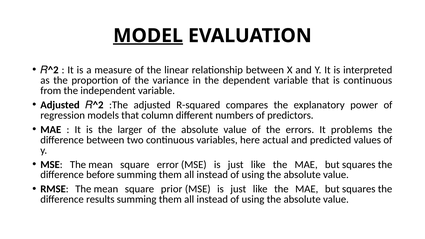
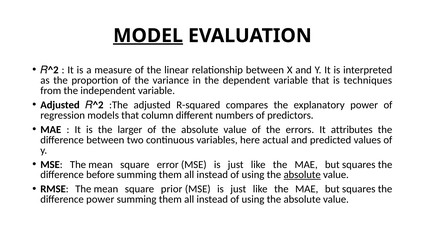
is continuous: continuous -> techniques (368, 80)
problems: problems -> attributes (352, 130)
absolute underline: none -> present (302, 175)
difference results: results -> power (100, 199)
